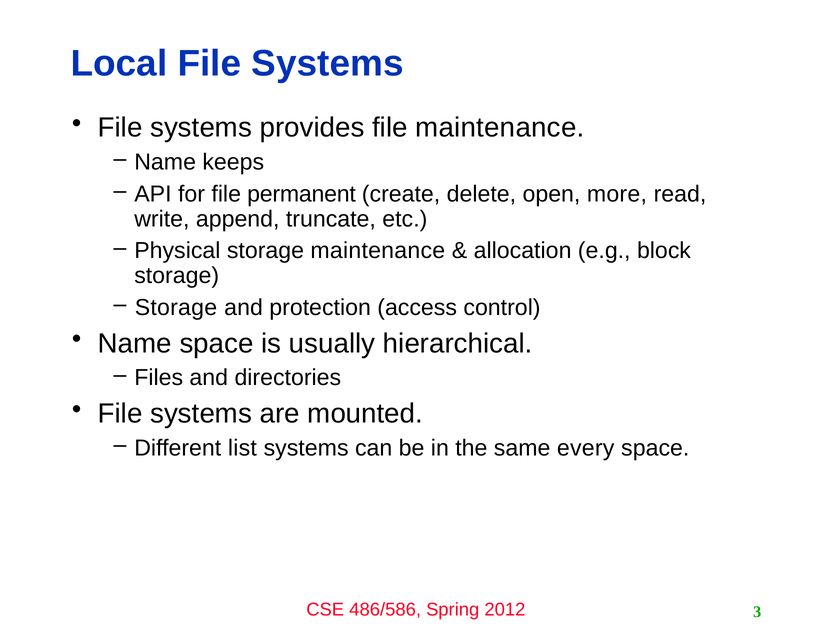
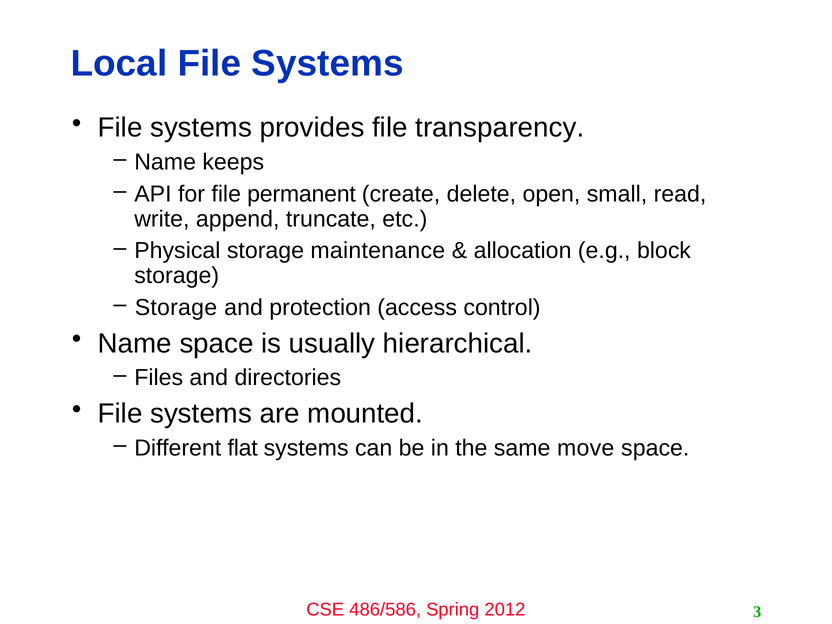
file maintenance: maintenance -> transparency (500, 128)
more: more -> small (617, 194)
list: list -> flat (243, 448)
every: every -> move (586, 448)
